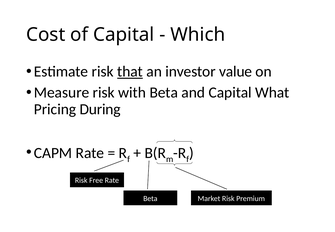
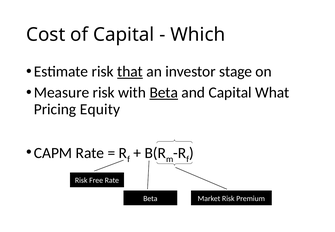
value: value -> stage (236, 72)
Beta underline: none -> present (164, 93)
During: During -> Equity (100, 109)
